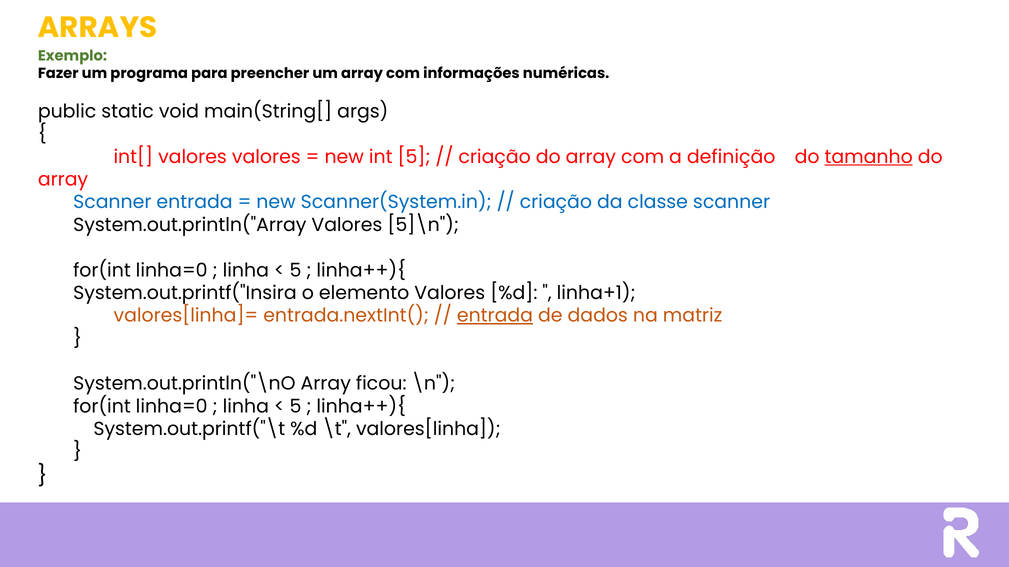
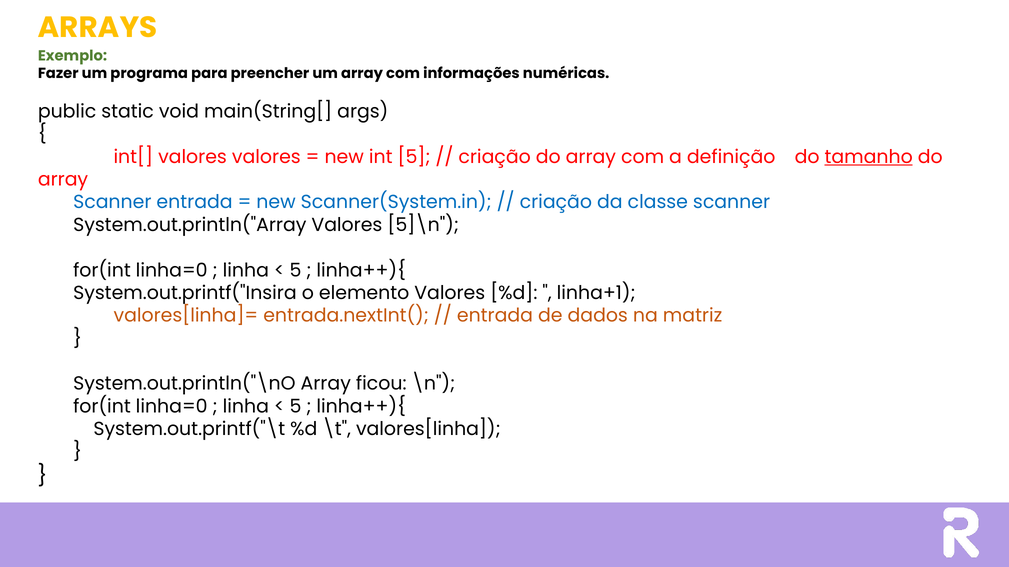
entrada underline: present -> none (495, 316)
